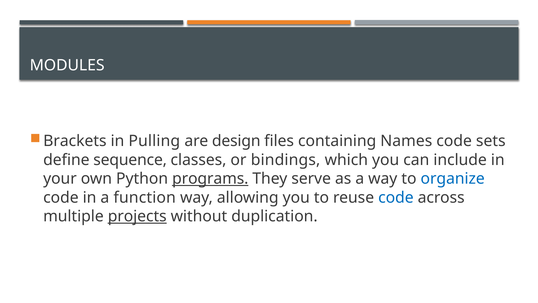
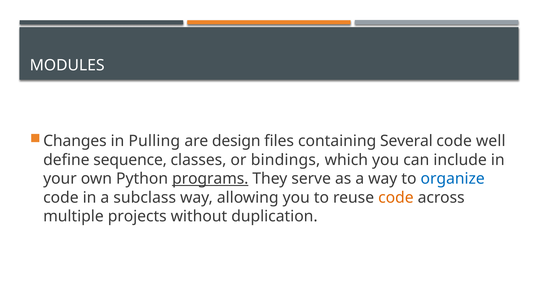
Brackets: Brackets -> Changes (75, 141)
Names: Names -> Several (406, 141)
sets: sets -> well (491, 141)
function: function -> subclass (145, 197)
code colour: blue -> orange (396, 197)
projects underline: present -> none (137, 216)
